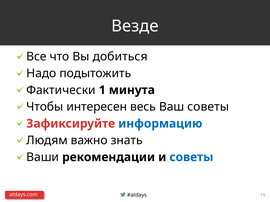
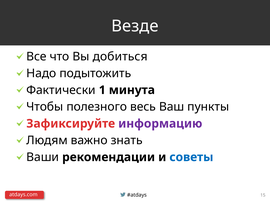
интересен: интересен -> полезного (97, 107)
Ваш советы: советы -> пункты (208, 107)
информацию colour: blue -> purple (160, 124)
